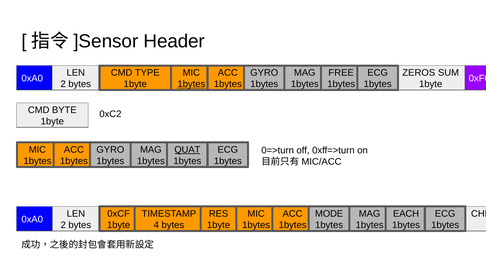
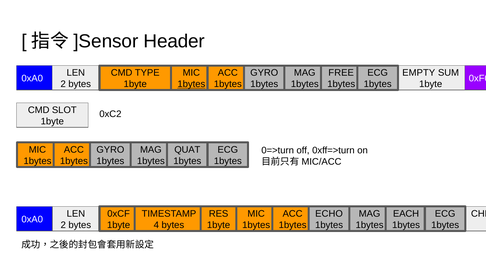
ZEROS: ZEROS -> EMPTY (419, 73)
BYTE: BYTE -> SLOT (64, 110)
QUAT underline: present -> none (187, 150)
MODE: MODE -> ECHO (329, 214)
